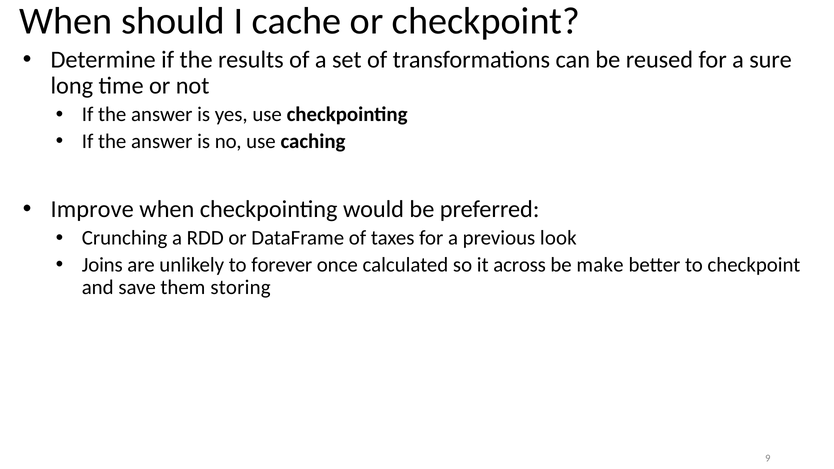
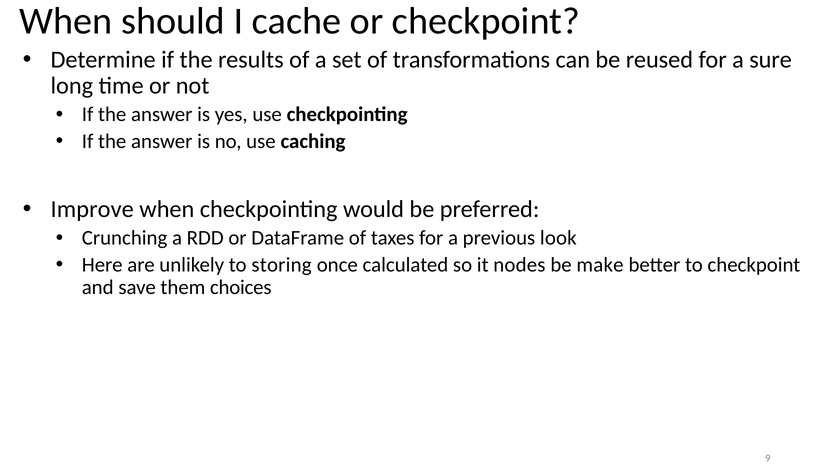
Joins: Joins -> Here (102, 265)
forever: forever -> storing (282, 265)
across: across -> nodes (519, 265)
storing: storing -> choices (241, 287)
